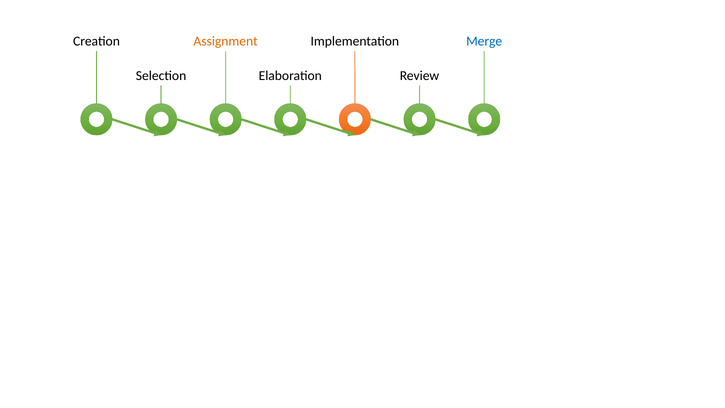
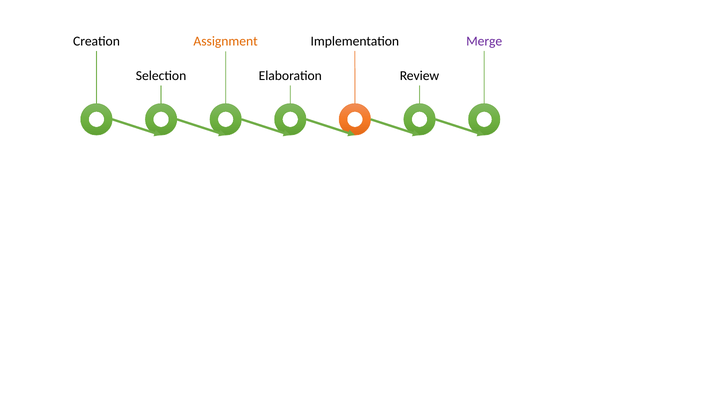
Merge colour: blue -> purple (484, 41)
